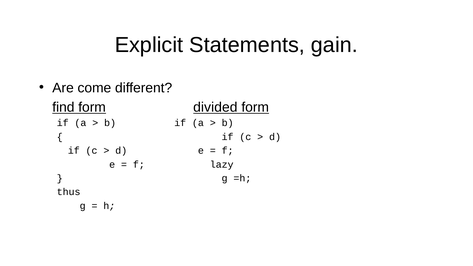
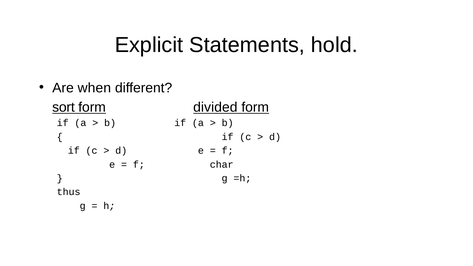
gain: gain -> hold (334, 45)
come: come -> when (94, 88)
find: find -> sort (63, 107)
lazy: lazy -> char (222, 165)
